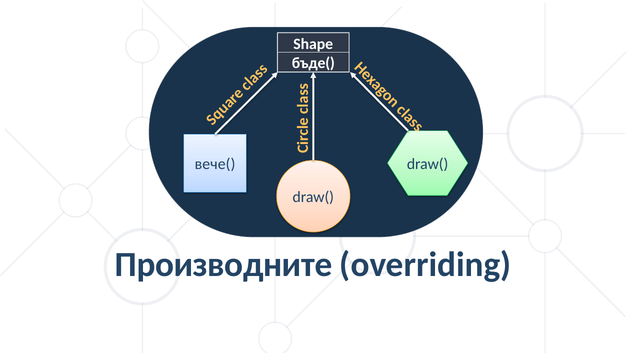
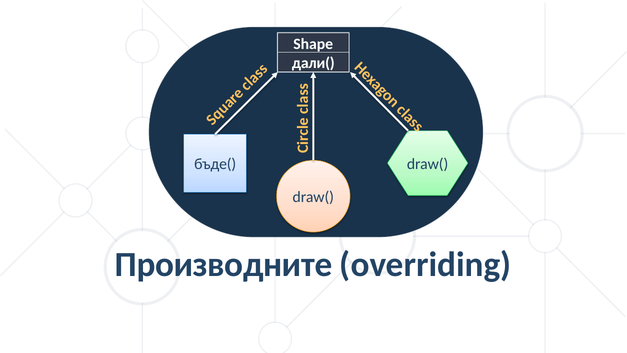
бъде(: бъде( -> дали( (313, 63)
вече(: вече( -> бъде( (215, 164)
